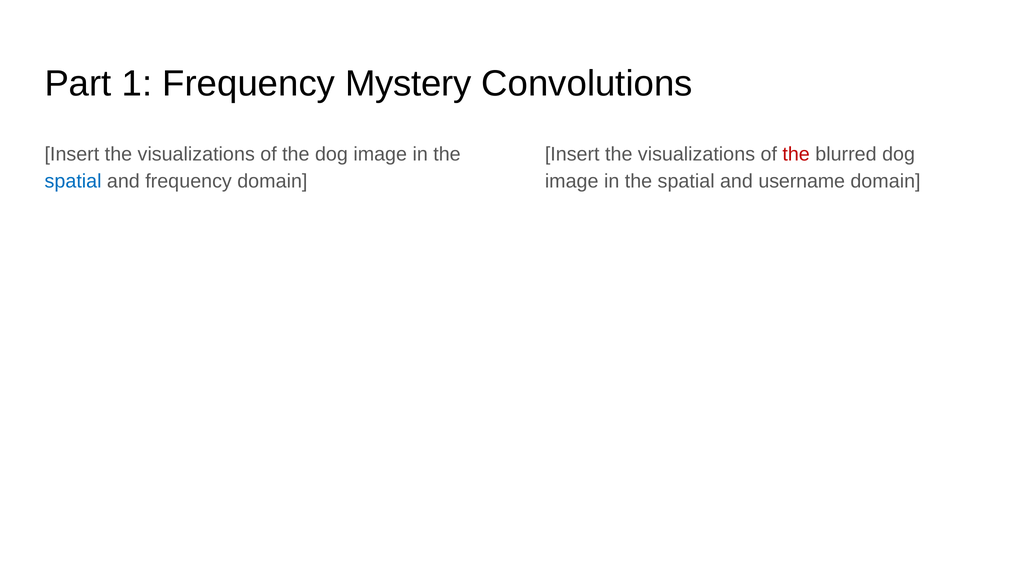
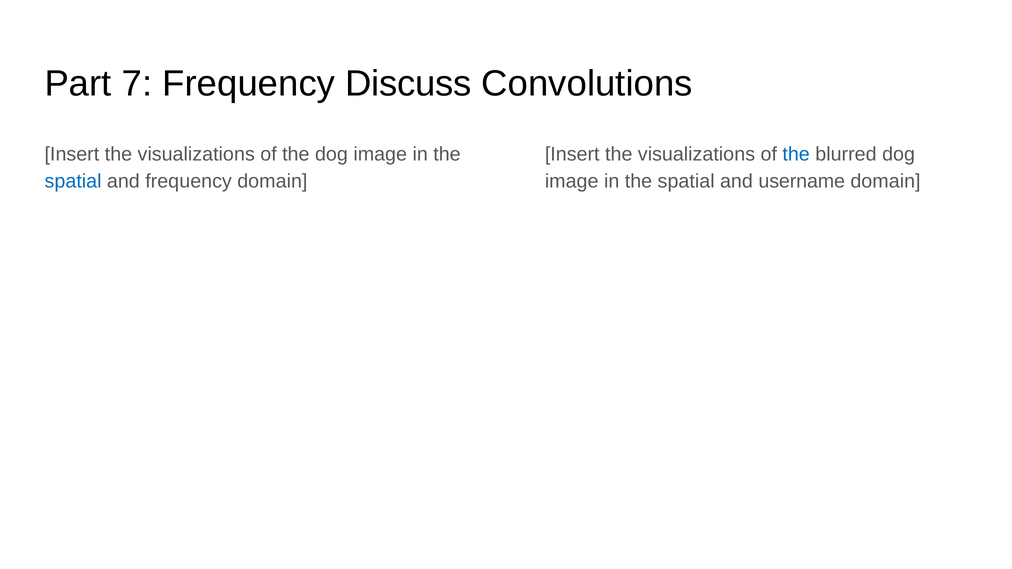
1: 1 -> 7 (137, 84)
Mystery: Mystery -> Discuss (408, 84)
the colour: red -> blue (796, 154)
